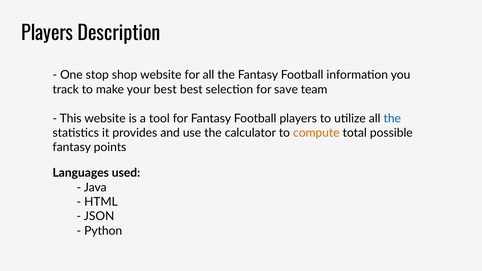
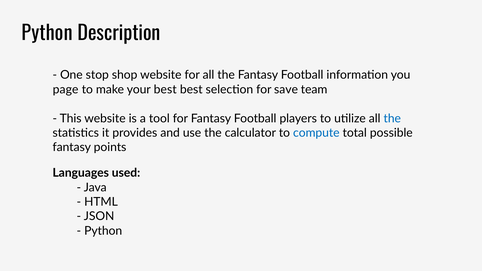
Players: Players -> Python (47, 33)
track: track -> page (66, 90)
compute colour: orange -> blue (316, 133)
